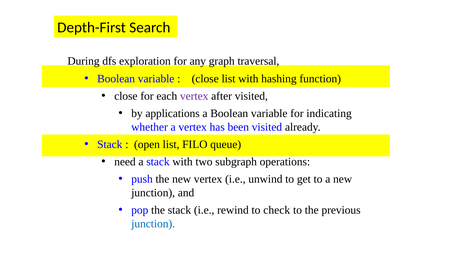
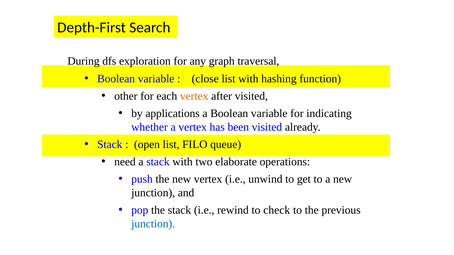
close: close -> other (126, 96)
vertex colour: purple -> orange (194, 96)
subgraph: subgraph -> elaborate (236, 162)
